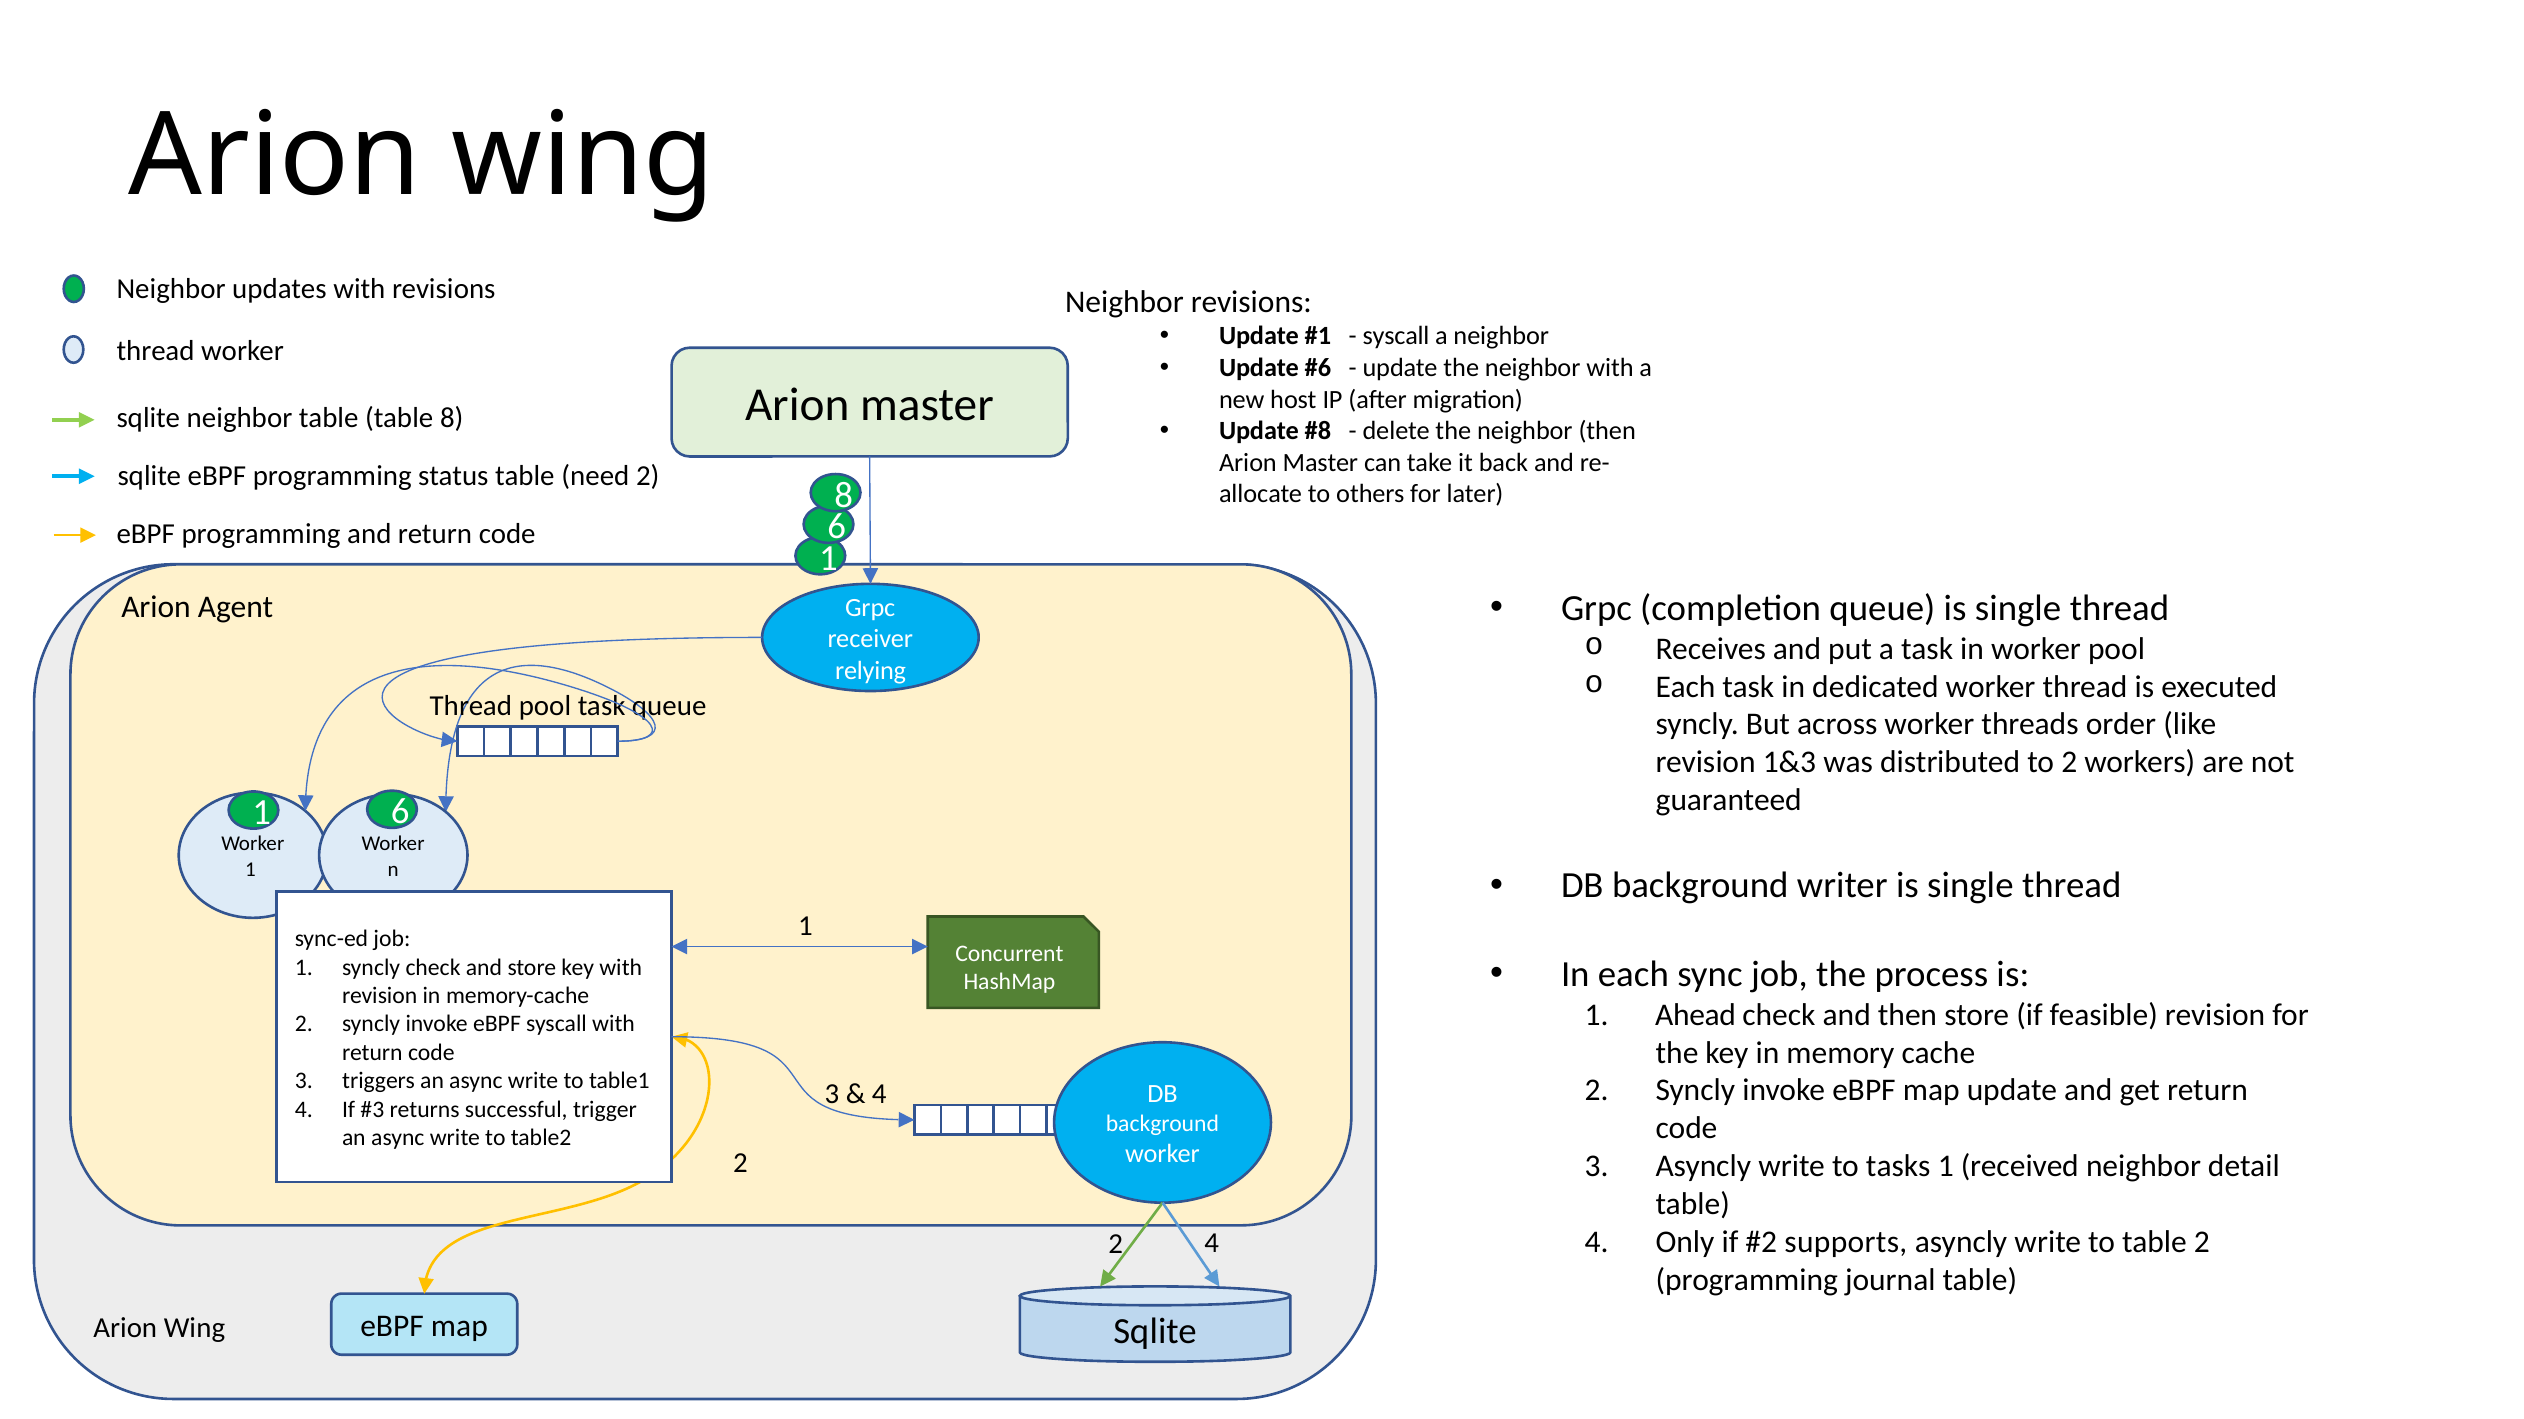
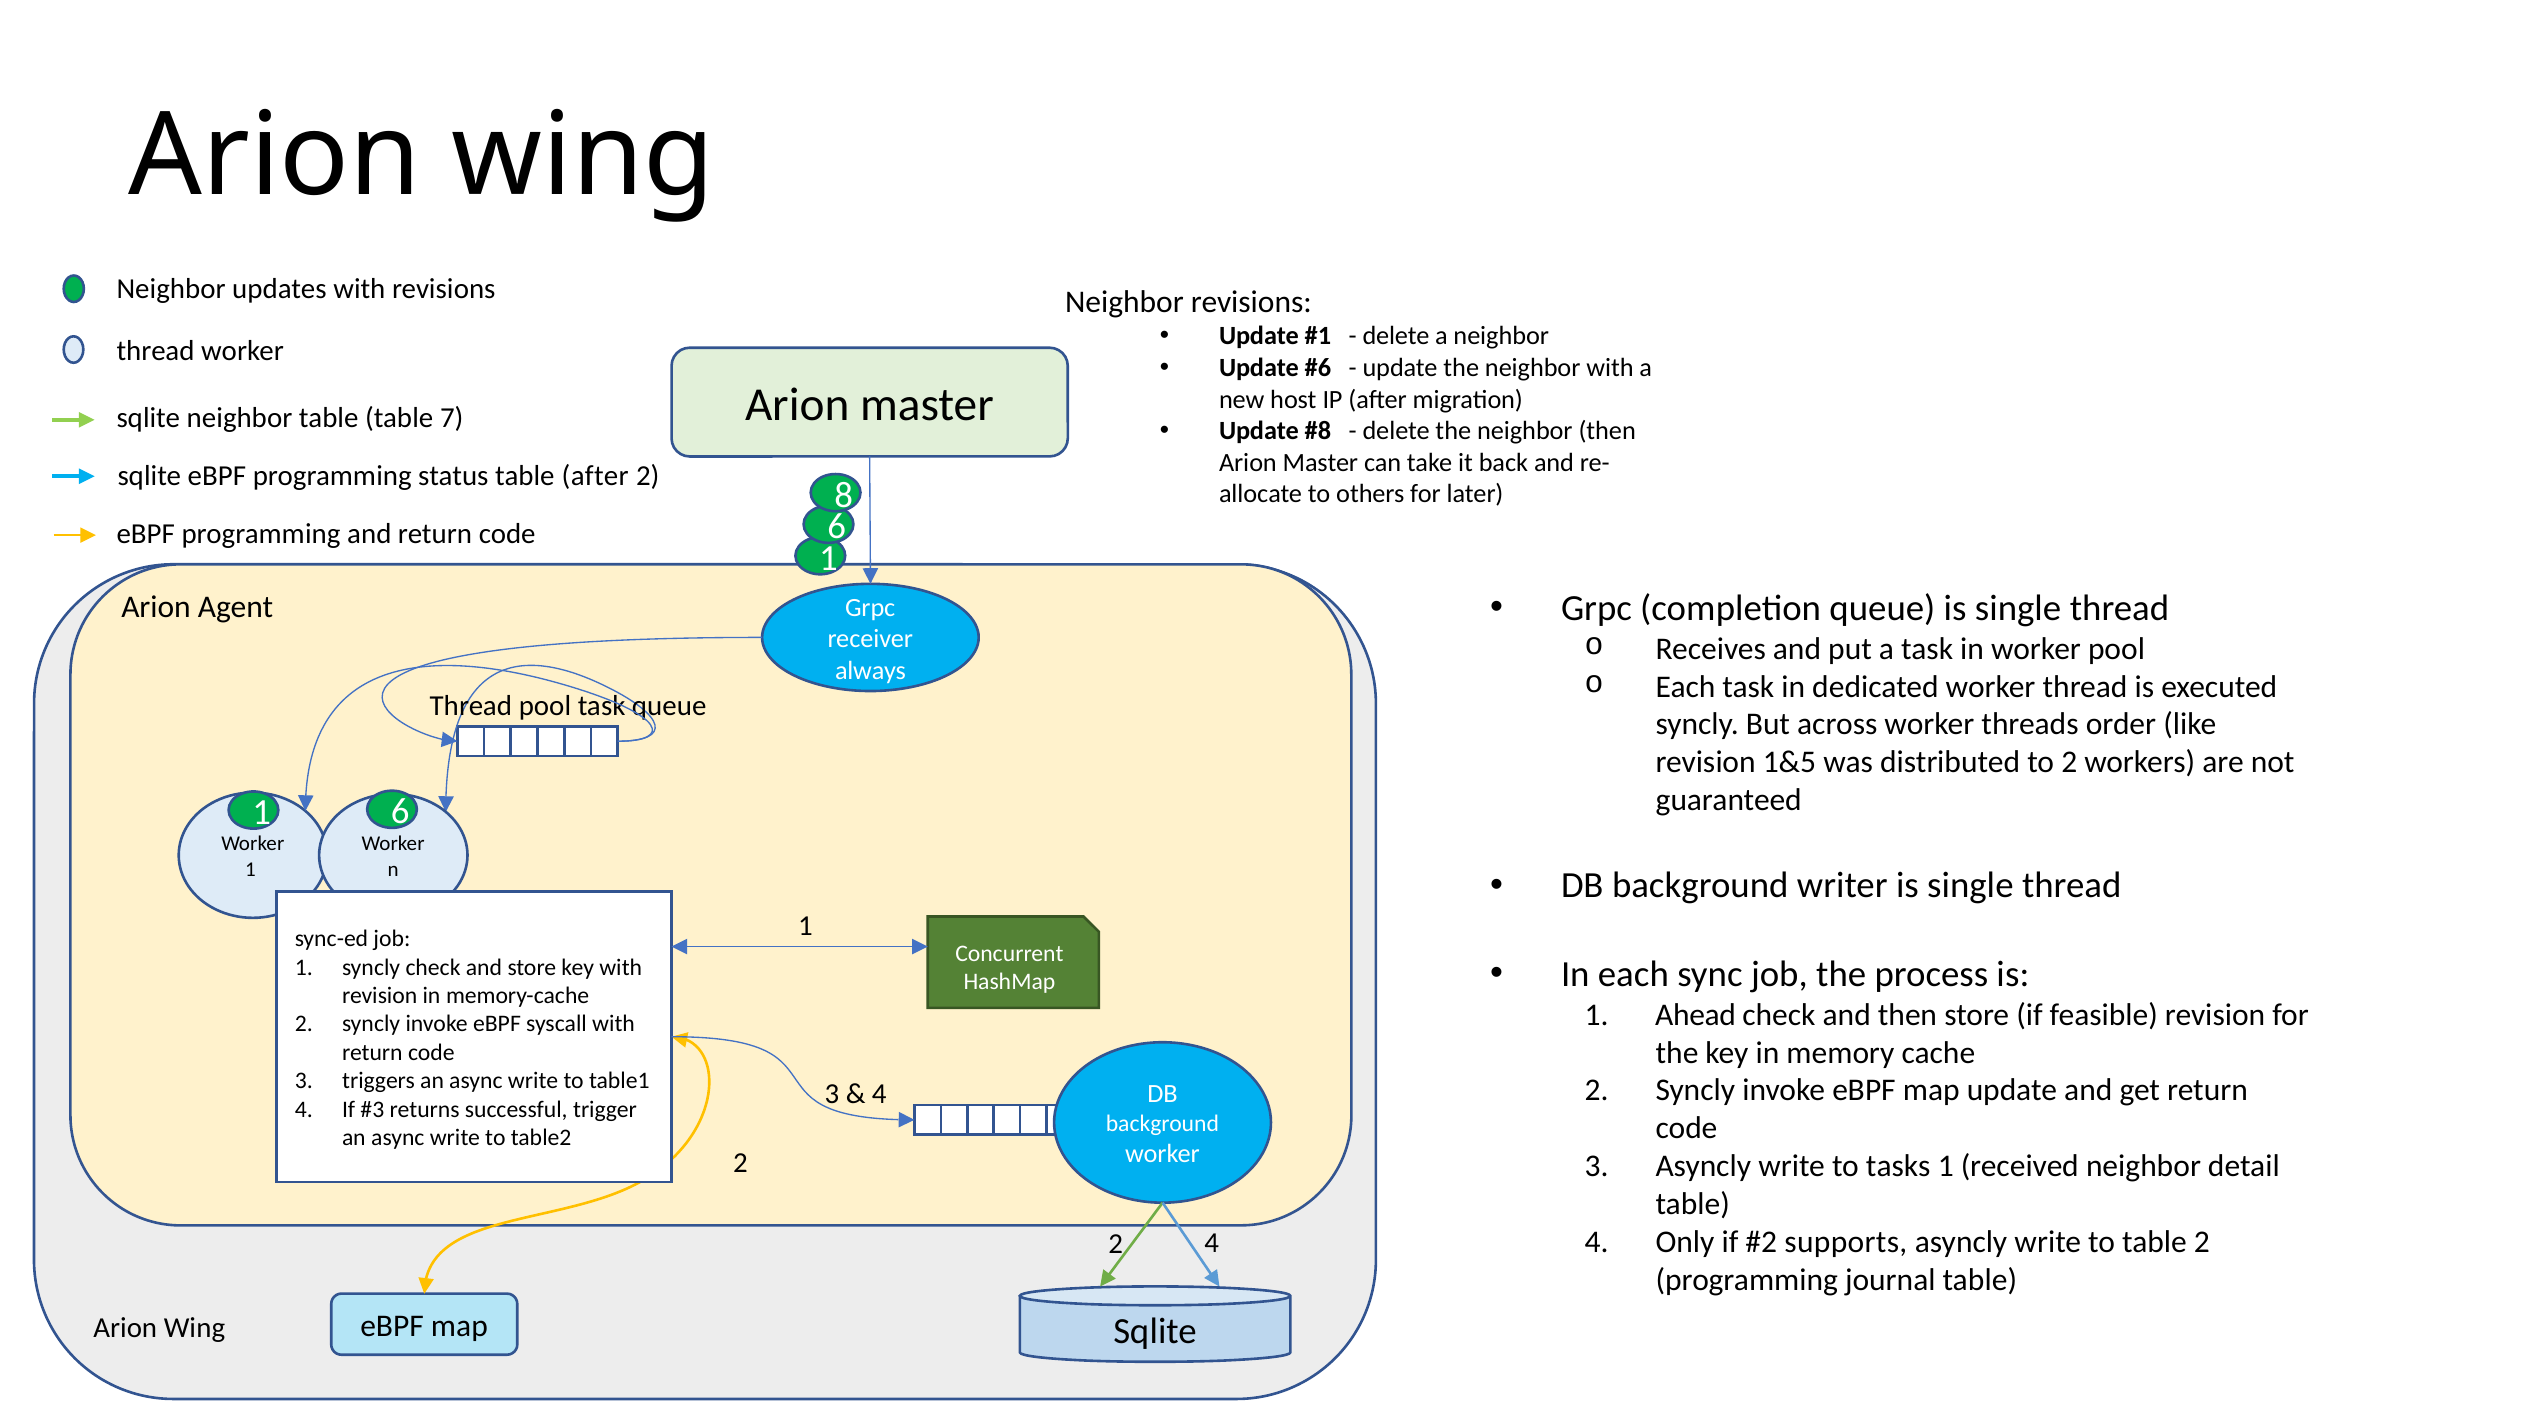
syscall: syscall -> delete (1396, 336)
table 8: 8 -> 7 (452, 418)
table need: need -> after (595, 476)
relying: relying -> always (871, 671)
1&3: 1&3 -> 1&5 (1789, 763)
